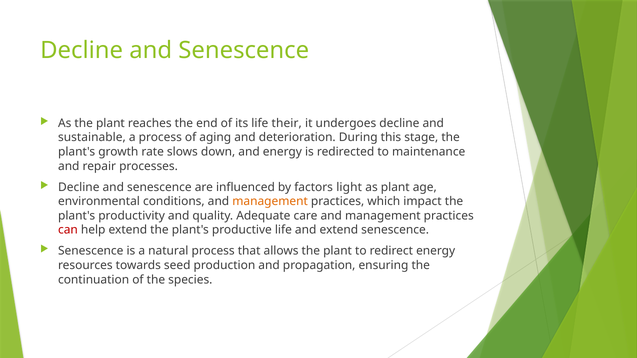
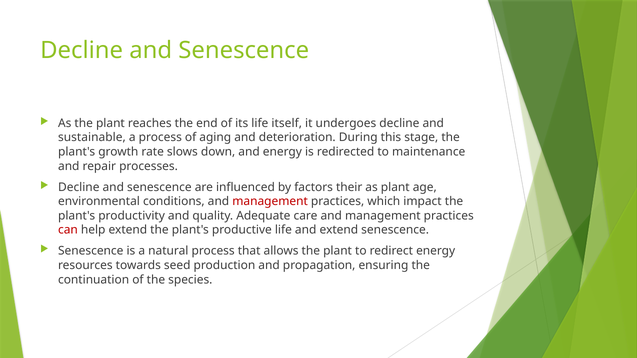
their: their -> itself (287, 123)
light: light -> their (349, 187)
management colour: orange -> red (270, 202)
